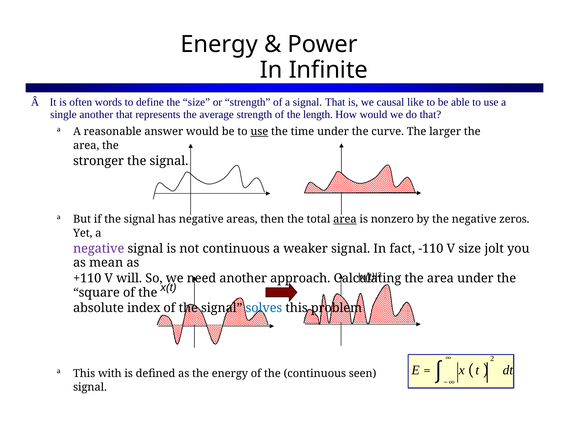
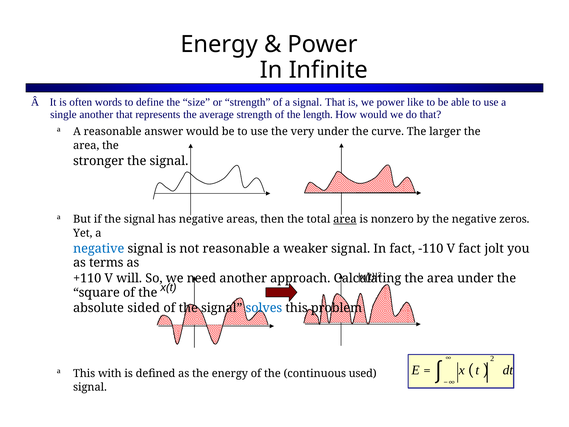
we causal: causal -> power (390, 102)
use underline: present -> none (259, 132)
time: time -> very (302, 132)
negative colour: purple -> blue (99, 248)
not continuous: continuous -> reasonable (236, 248)
V size: size -> fact (470, 248)
mean: mean -> terms (106, 263)
index: index -> sided (144, 308)
seen: seen -> used (363, 373)
